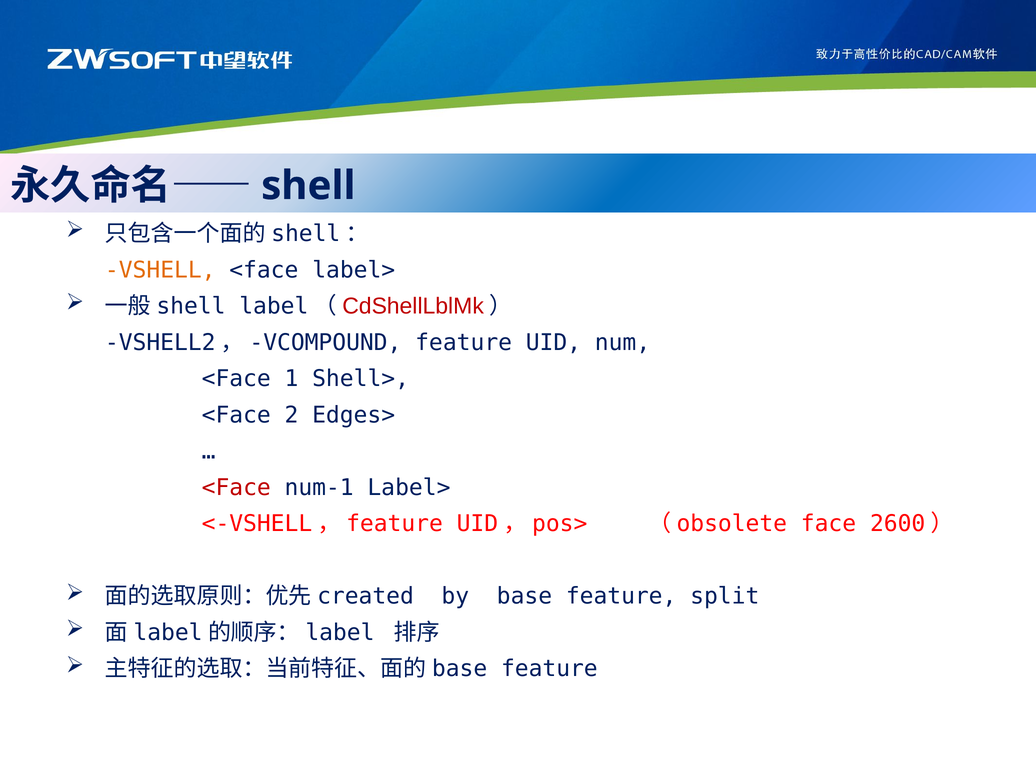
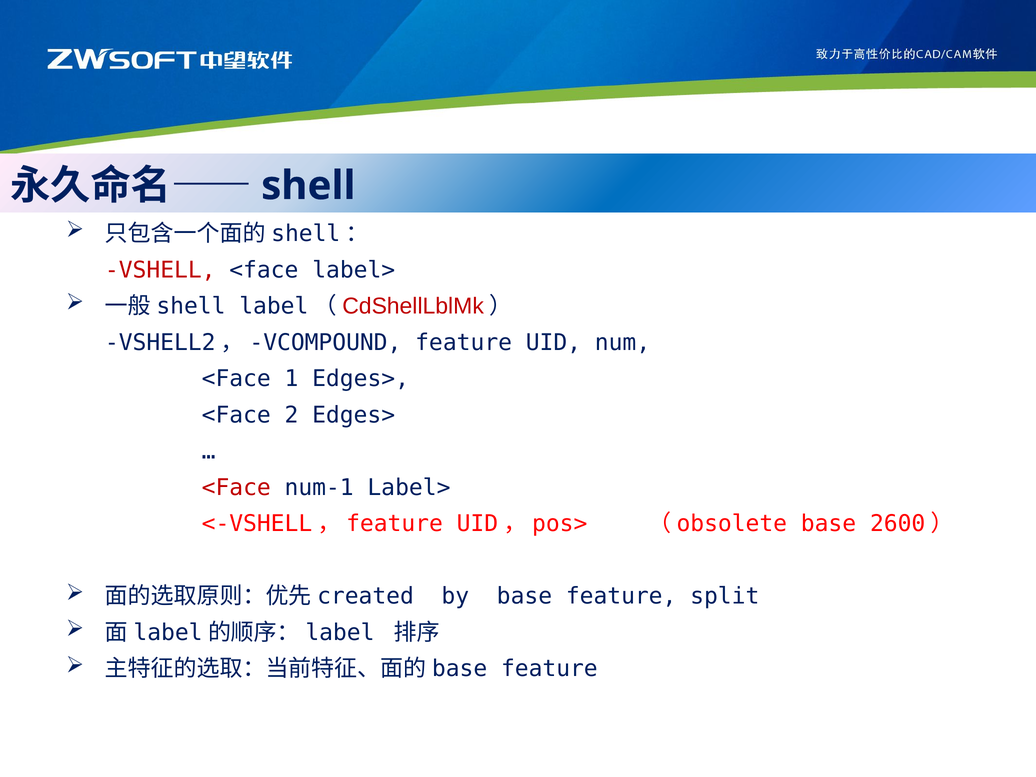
VSHELL colour: orange -> red (160, 270)
1 Shell>: Shell> -> Edges> (361, 379)
（obsolete face: face -> base (828, 524)
